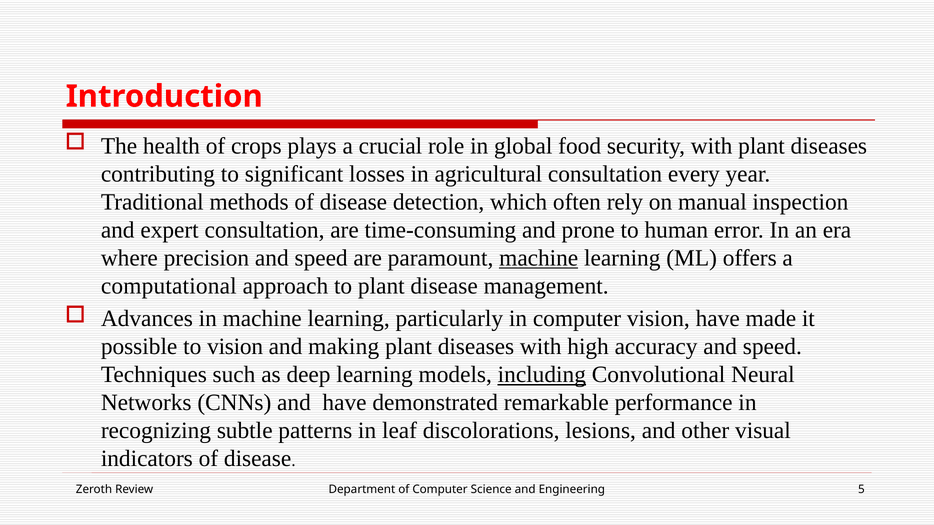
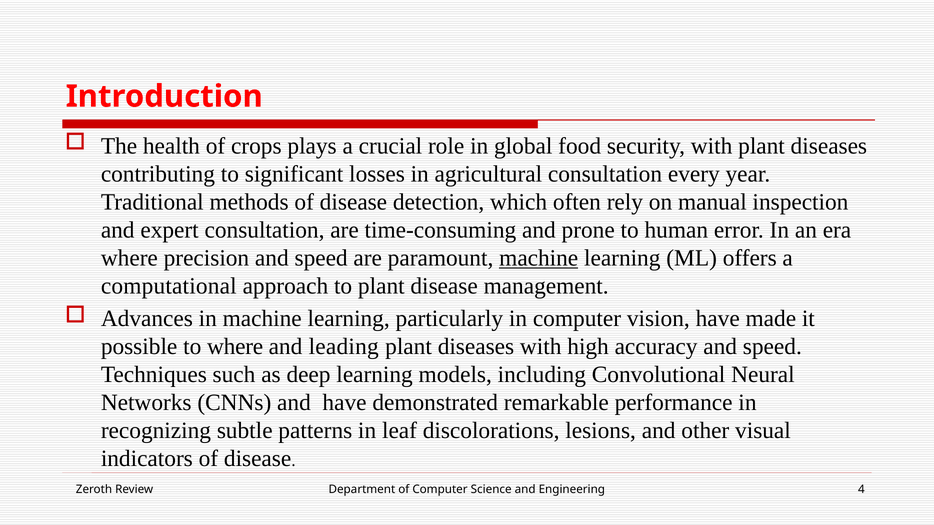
to vision: vision -> where (235, 347)
making: making -> leading (344, 347)
including underline: present -> none (542, 375)
5: 5 -> 4 (861, 490)
